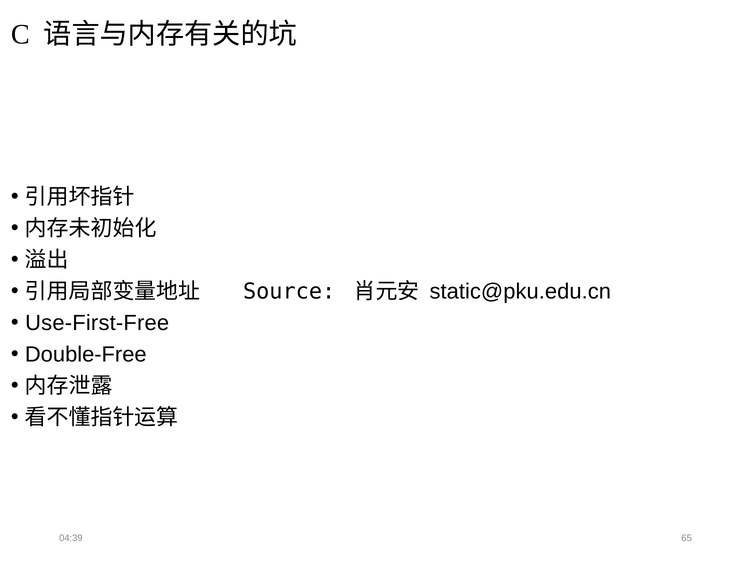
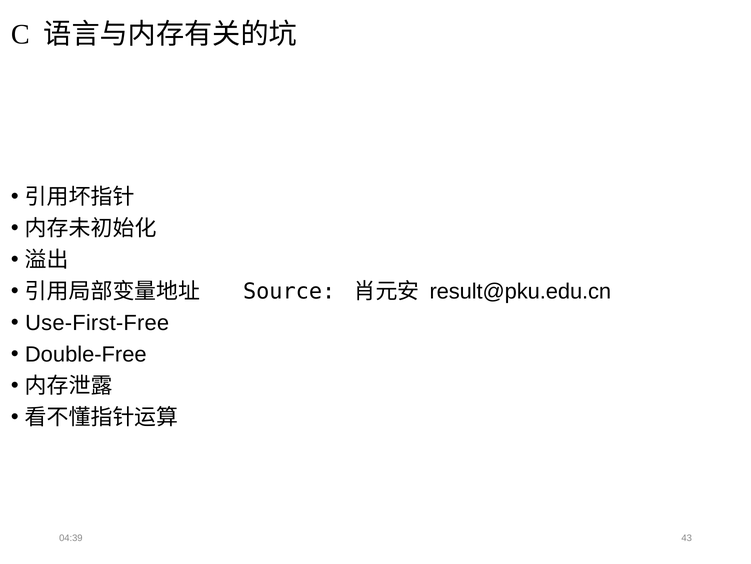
static@pku.edu.cn: static@pku.edu.cn -> result@pku.edu.cn (520, 291)
65: 65 -> 43 (687, 538)
